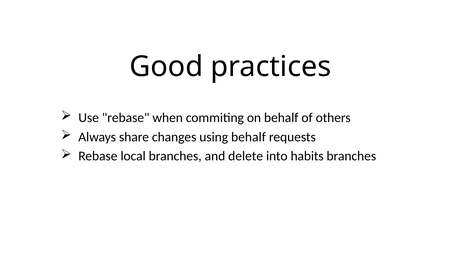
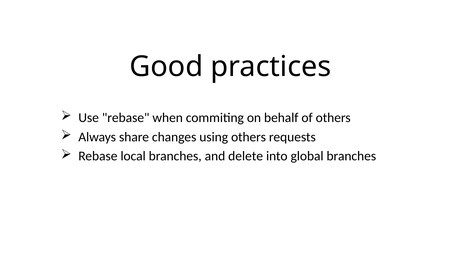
using behalf: behalf -> others (249, 137)
habits: habits -> global (307, 156)
